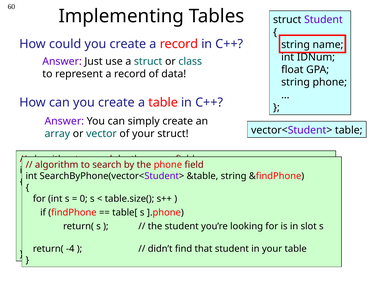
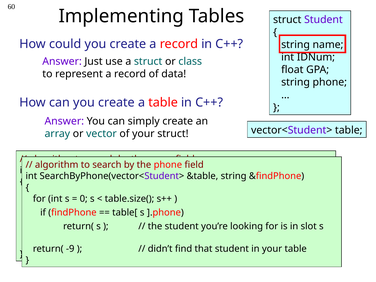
-4: -4 -> -9 (70, 249)
